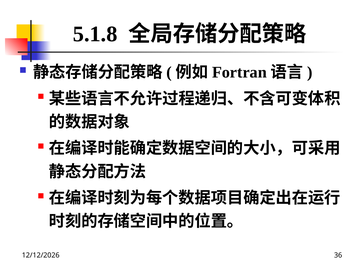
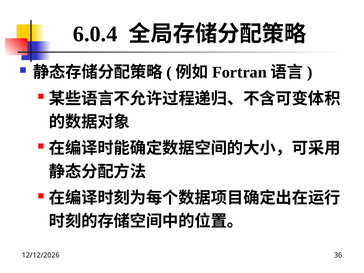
5.1.8: 5.1.8 -> 6.0.4 (95, 34)
